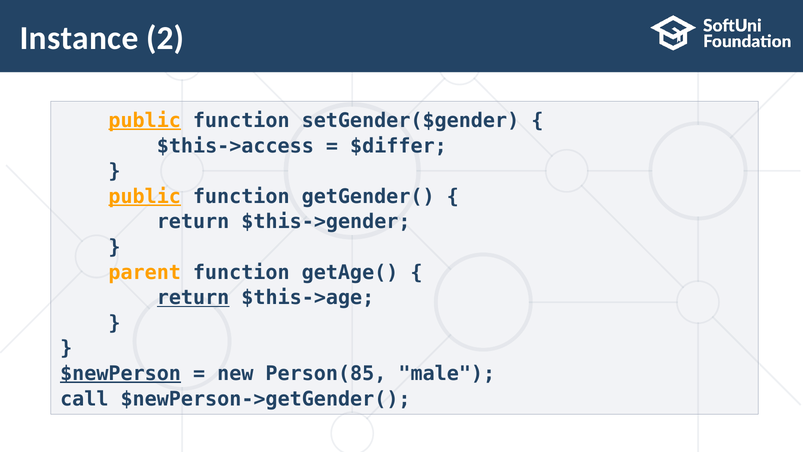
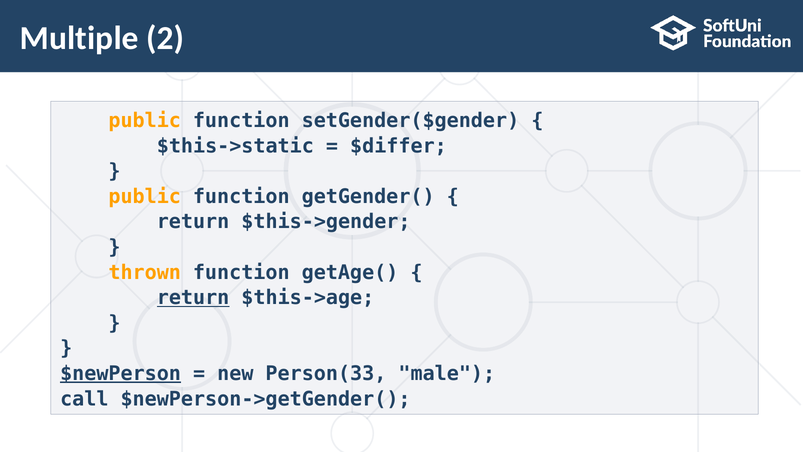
Instance: Instance -> Multiple (79, 38)
public underline: present -> none (145, 121)
$this->access: $this->access -> $this->static (235, 146)
public underline: present -> none (145, 196)
parent: parent -> thrown (145, 272)
Person(85: Person(85 -> Person(33 (326, 373)
